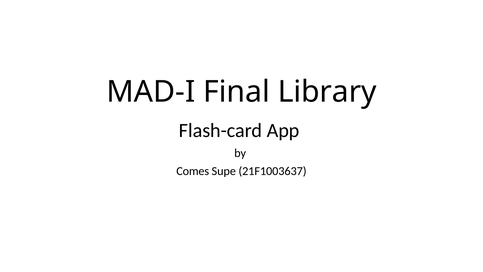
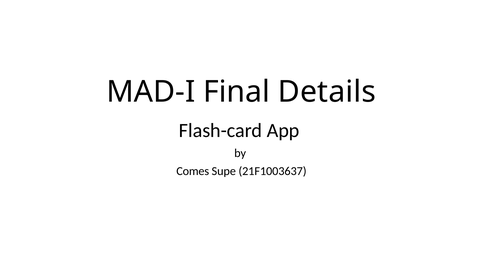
Library: Library -> Details (327, 92)
